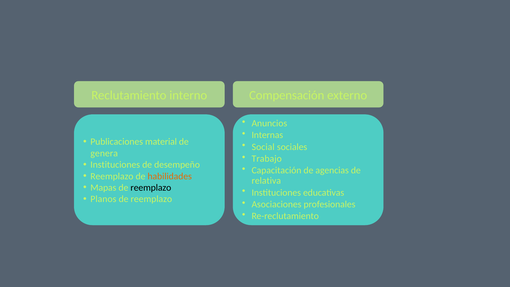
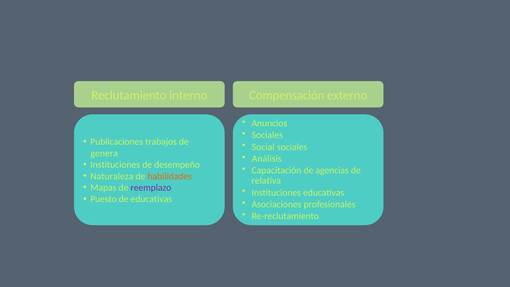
Internas: Internas -> Sociales (267, 135)
material: material -> trabajos (161, 142)
Trabajo: Trabajo -> Análisis (267, 159)
Reemplazo: Reemplazo -> Naturaleza (112, 176)
reemplazo colour: black -> purple (151, 188)
Planos: Planos -> Puesto (103, 199)
reemplazo: reemplazo -> educativas (151, 199)
